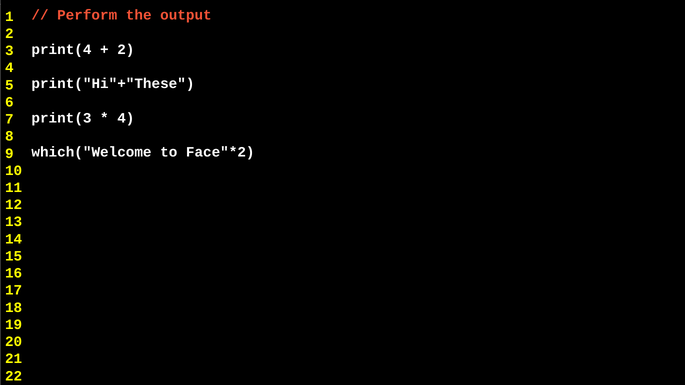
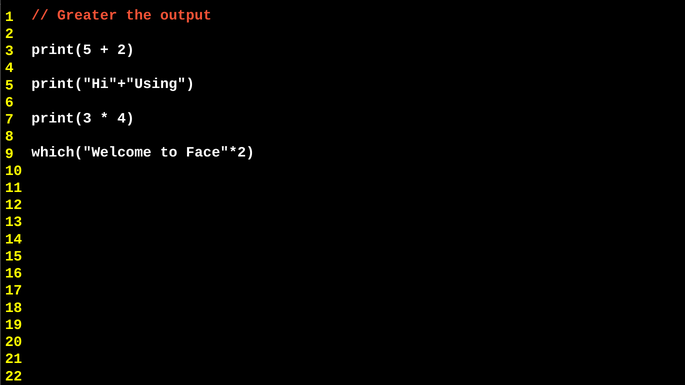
Perform: Perform -> Greater (87, 15)
print(4: print(4 -> print(5 (61, 49)
print("Hi"+"These: print("Hi"+"These -> print("Hi"+"Using (113, 84)
